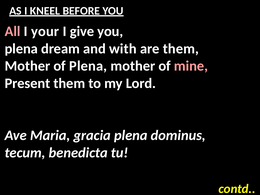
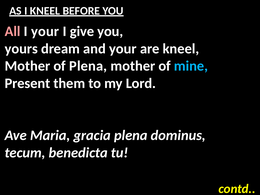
plena: plena -> yours (21, 49)
and with: with -> your (123, 49)
are them: them -> kneel (181, 49)
mine colour: pink -> light blue (191, 66)
